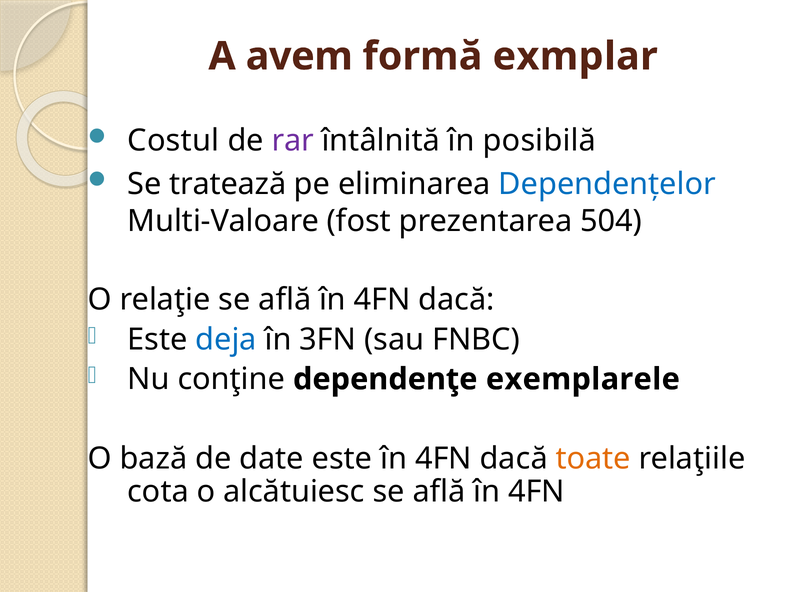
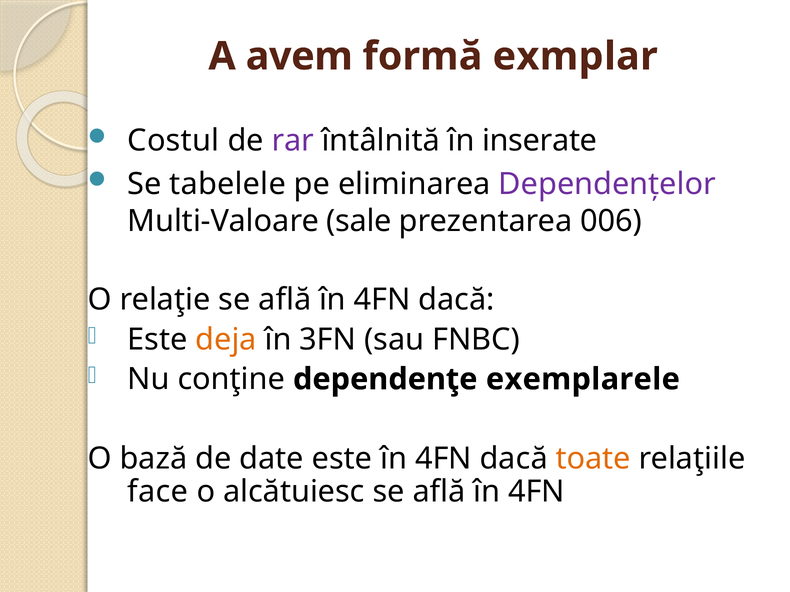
posibilă: posibilă -> inserate (540, 141)
tratează: tratează -> tabelele (228, 184)
Dependenţelor colour: blue -> purple (607, 184)
fost: fost -> sale (359, 221)
504: 504 -> 006 (611, 221)
deja colour: blue -> orange (226, 340)
cota: cota -> face (158, 492)
